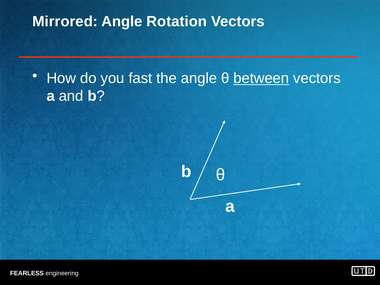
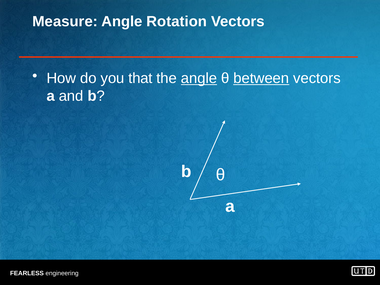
Mirrored: Mirrored -> Measure (65, 22)
fast: fast -> that (140, 78)
angle underline: none -> present (199, 78)
